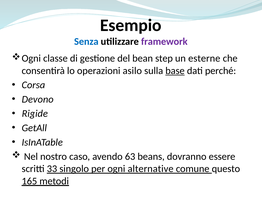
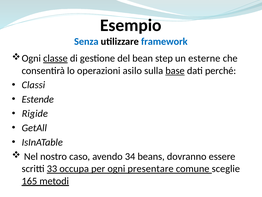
framework colour: purple -> blue (164, 41)
classe underline: none -> present (55, 58)
Corsa: Corsa -> Classi (33, 85)
Devono: Devono -> Estende (38, 99)
63: 63 -> 34 (130, 156)
singolo: singolo -> occupa (74, 168)
alternative: alternative -> presentare (151, 168)
questo: questo -> sceglie (226, 168)
